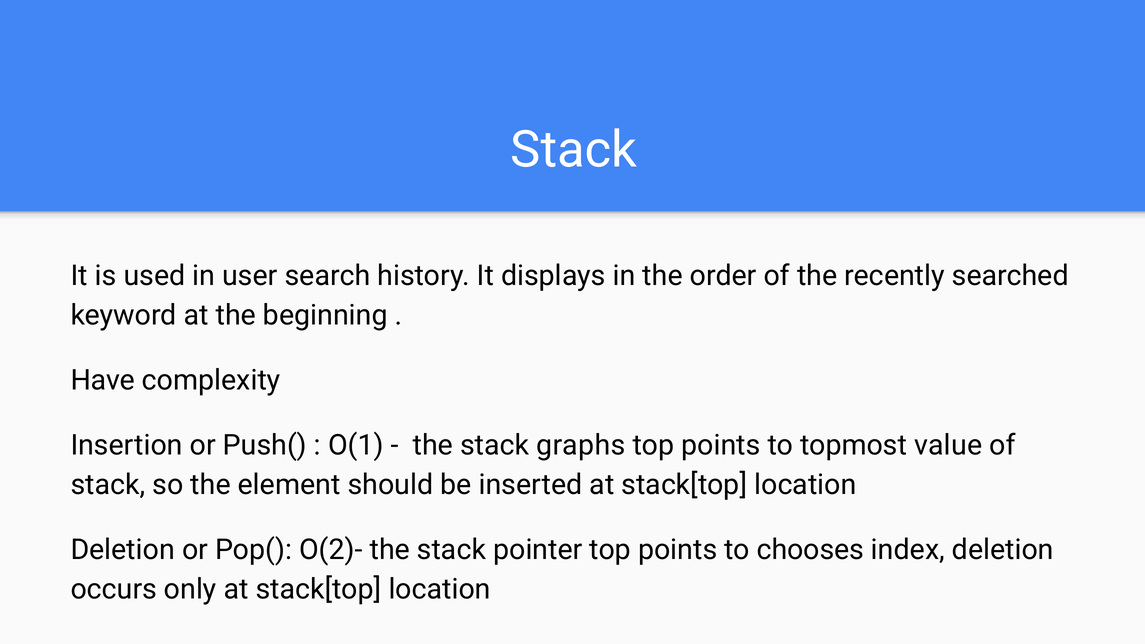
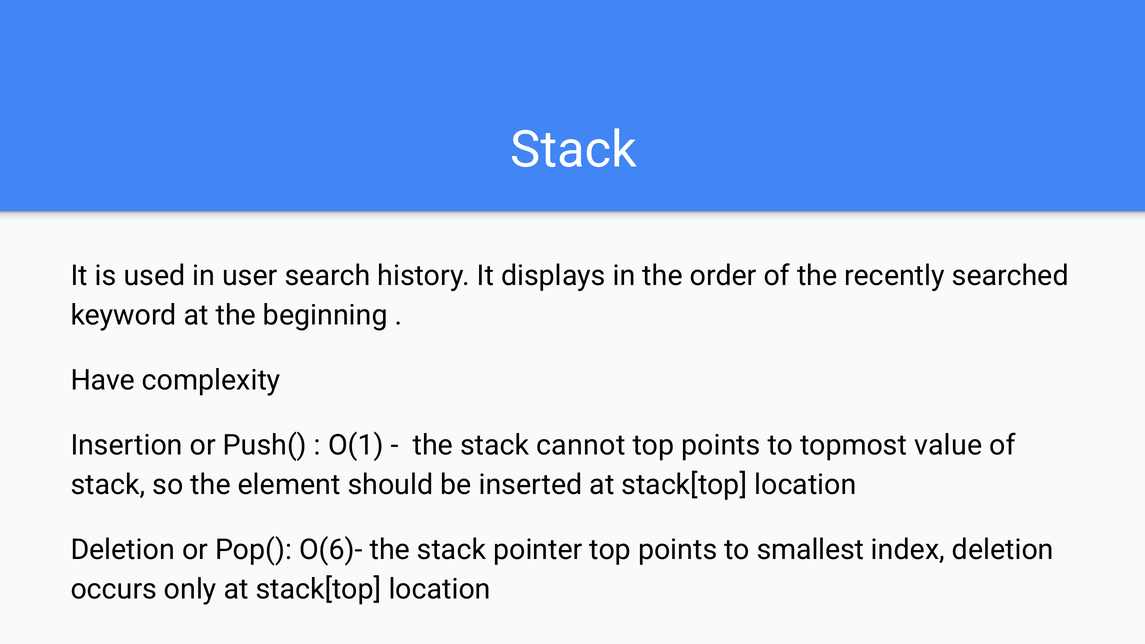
graphs: graphs -> cannot (581, 445)
O(2)-: O(2)- -> O(6)- (331, 550)
chooses: chooses -> smallest (810, 550)
